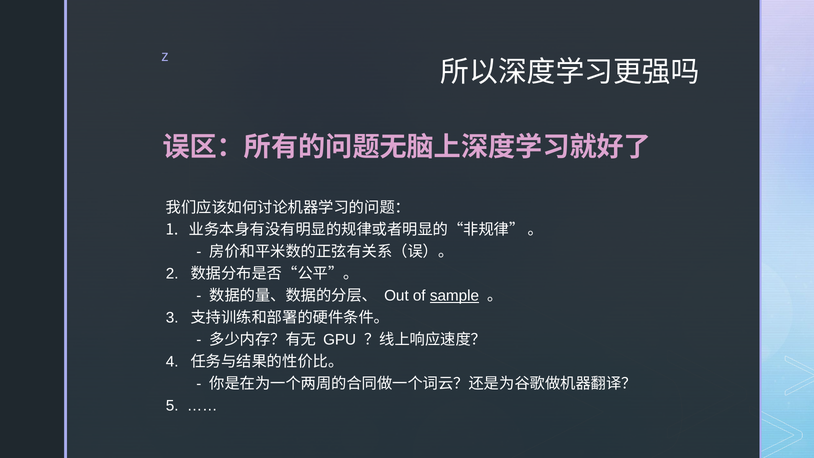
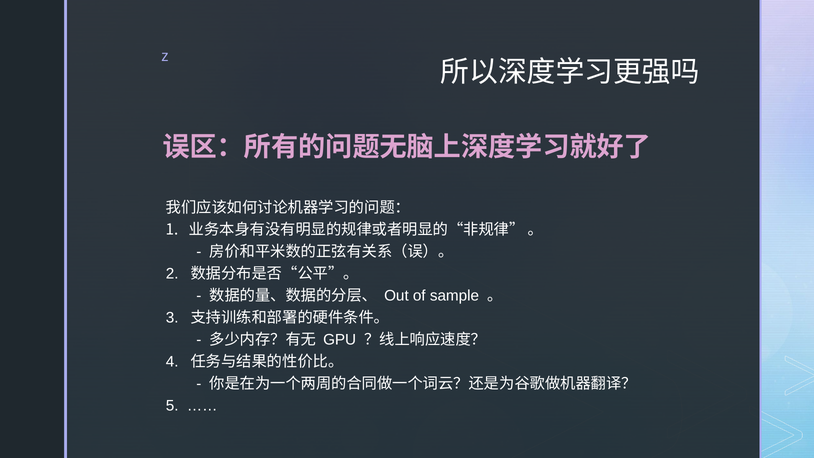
sample underline: present -> none (454, 296)
